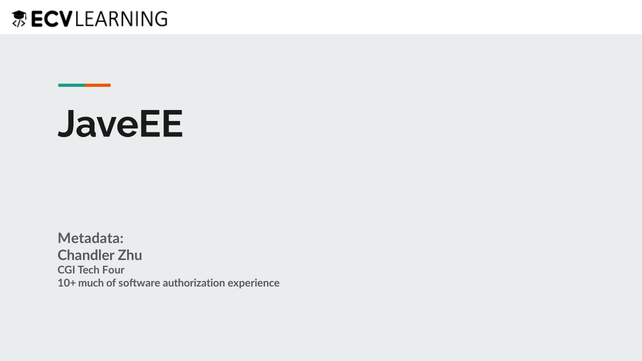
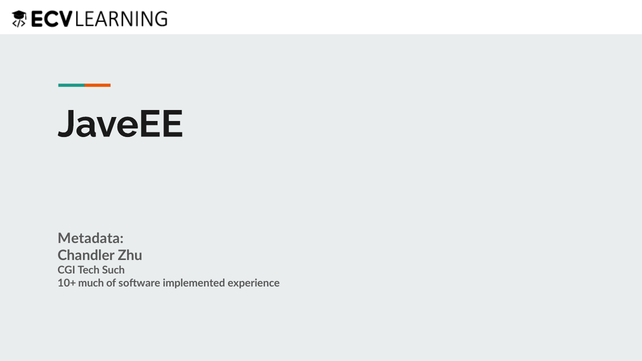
Four: Four -> Such (113, 271)
authorization: authorization -> implemented (194, 283)
